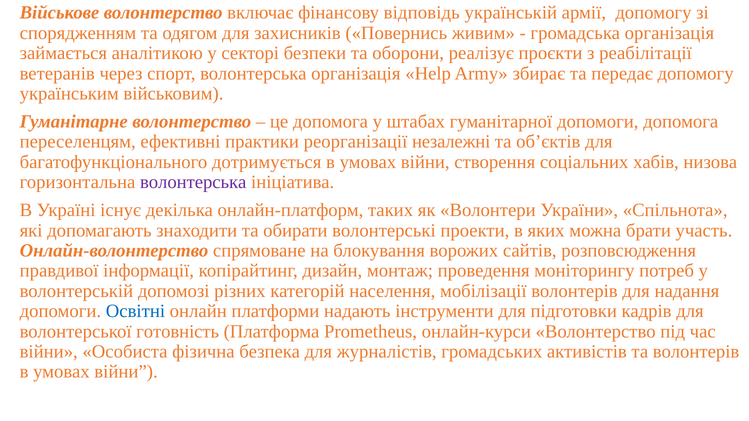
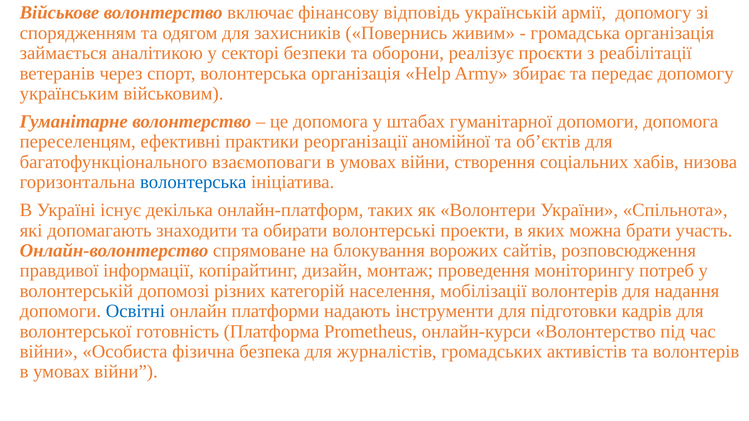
незалежні: незалежні -> аномійної (451, 142)
дотримується: дотримується -> взаємоповаги (267, 162)
волонтерська colour: purple -> blue (193, 182)
